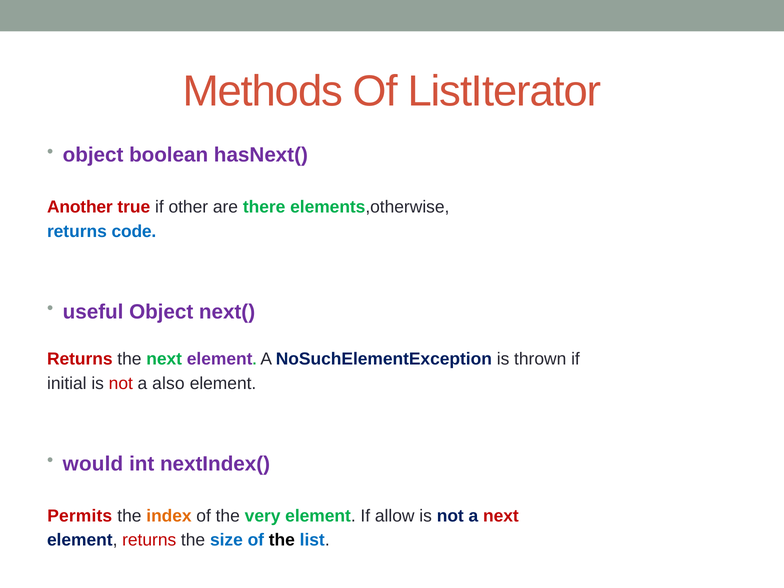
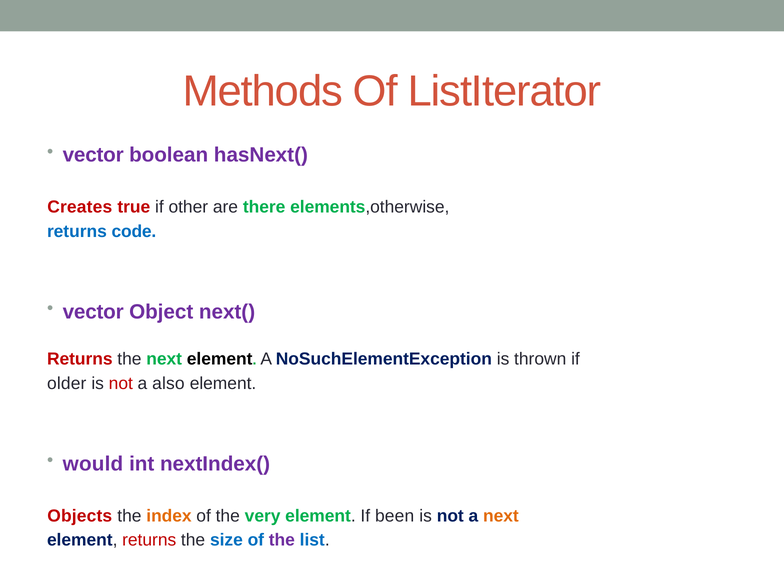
object: object -> vector (93, 155)
Another: Another -> Creates (80, 207)
useful: useful -> vector (93, 312)
element colour: purple -> black (220, 359)
initial: initial -> older (67, 383)
Permits: Permits -> Objects (80, 516)
allow: allow -> been (395, 516)
next colour: red -> orange (501, 516)
the colour: black -> purple (282, 540)
